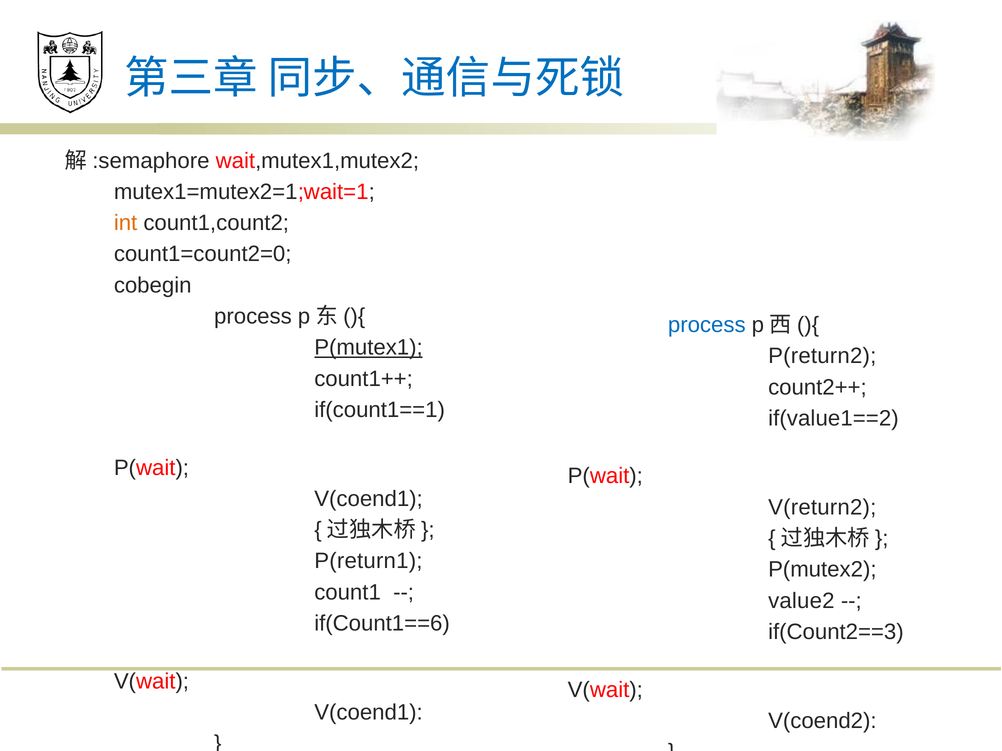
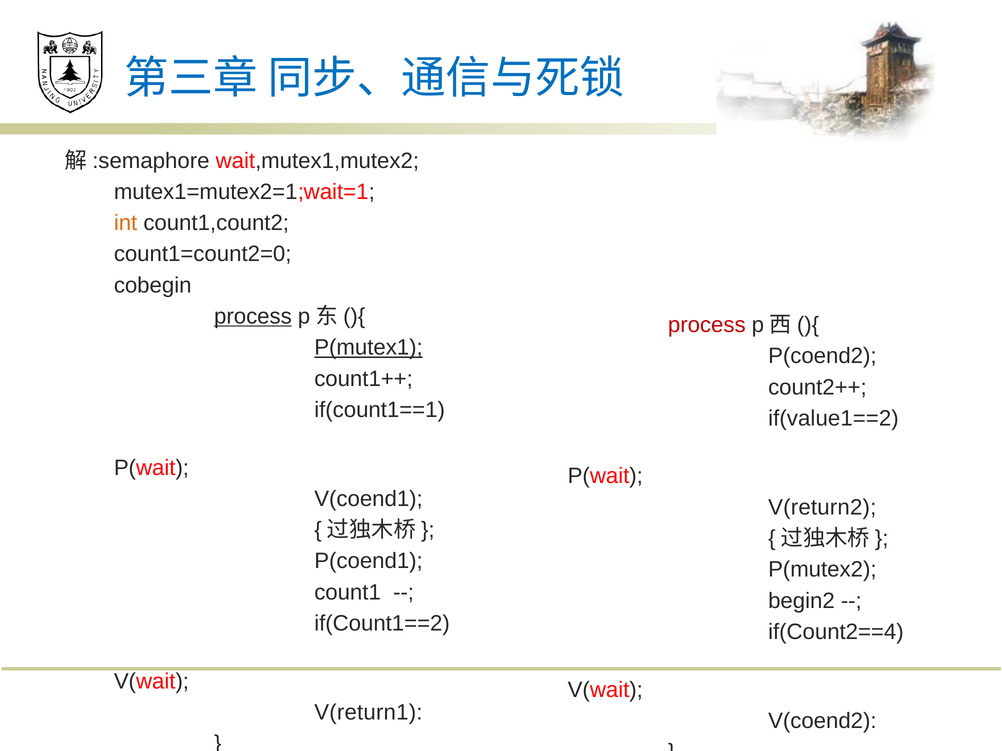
process underline: none -> present (253, 317)
process colour: blue -> red (707, 325)
P(return2: P(return2 -> P(coend2 (822, 356)
P(return1: P(return1 -> P(coend1 (369, 562)
value2: value2 -> begin2 (801, 601)
if(Count1==6: if(Count1==6 -> if(Count1==2 (382, 624)
if(Count2==3: if(Count2==3 -> if(Count2==4 (836, 632)
V(coend1: V(coend1 -> V(return1 (368, 713)
